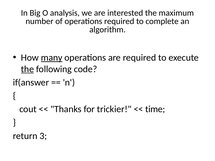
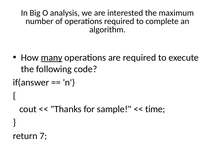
the underline: present -> none (27, 69)
trickier: trickier -> sample (114, 109)
3: 3 -> 7 (43, 136)
